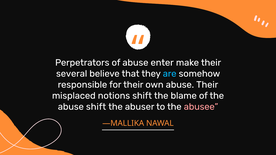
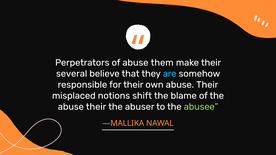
enter: enter -> them (162, 63)
shift: shift -> their (96, 107)
abusee colour: pink -> light green (201, 107)
